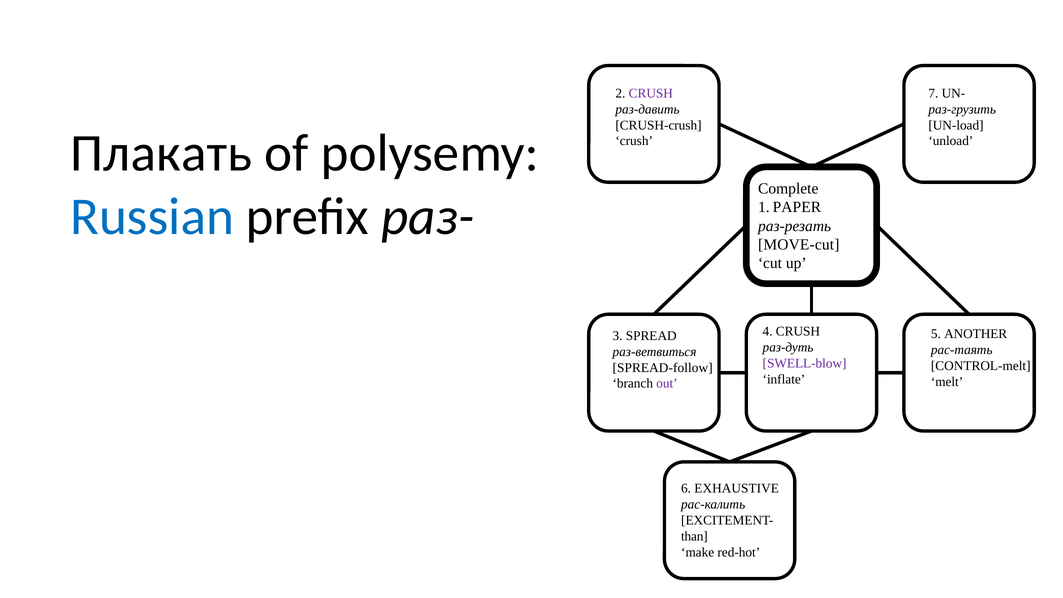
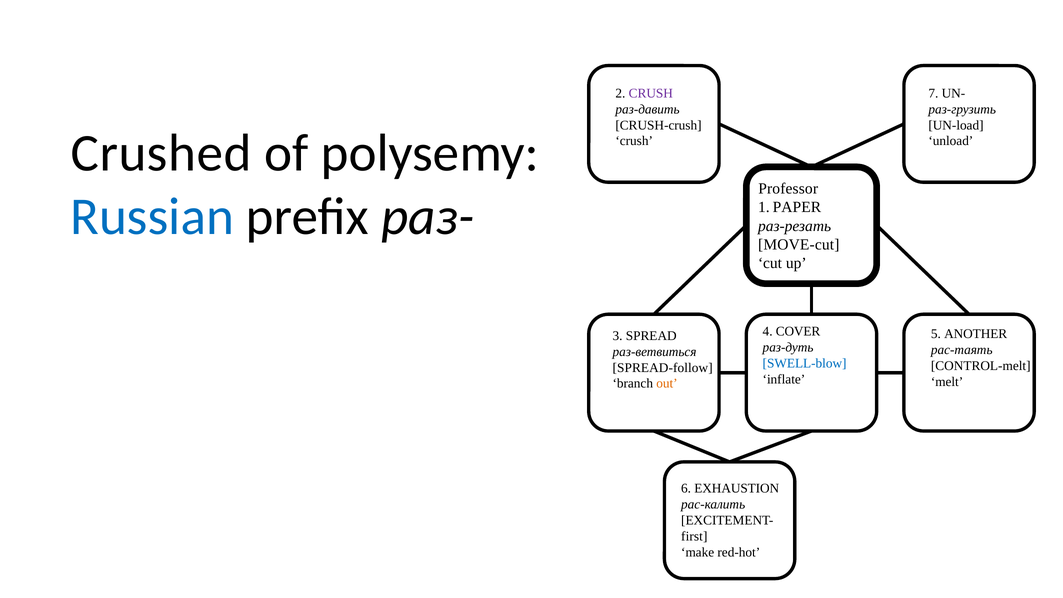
Плакать: Плакать -> Crushed (161, 153)
Complete: Complete -> Professor (788, 189)
4 CRUSH: CRUSH -> COVER (798, 332)
SWELL-blow colour: purple -> blue (805, 363)
out colour: purple -> orange (667, 384)
EXHAUSTIVE: EXHAUSTIVE -> EXHAUSTION (737, 488)
than: than -> first (694, 536)
